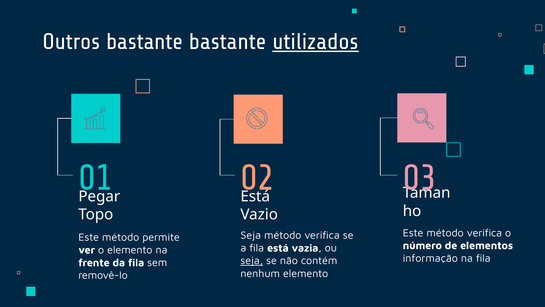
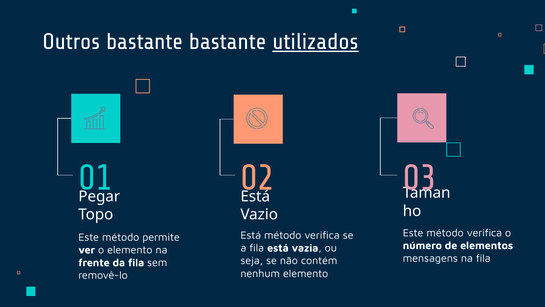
Seja: Seja -> Está (251, 235)
informação: informação -> mensagens (430, 258)
seja underline: present -> none (252, 260)
